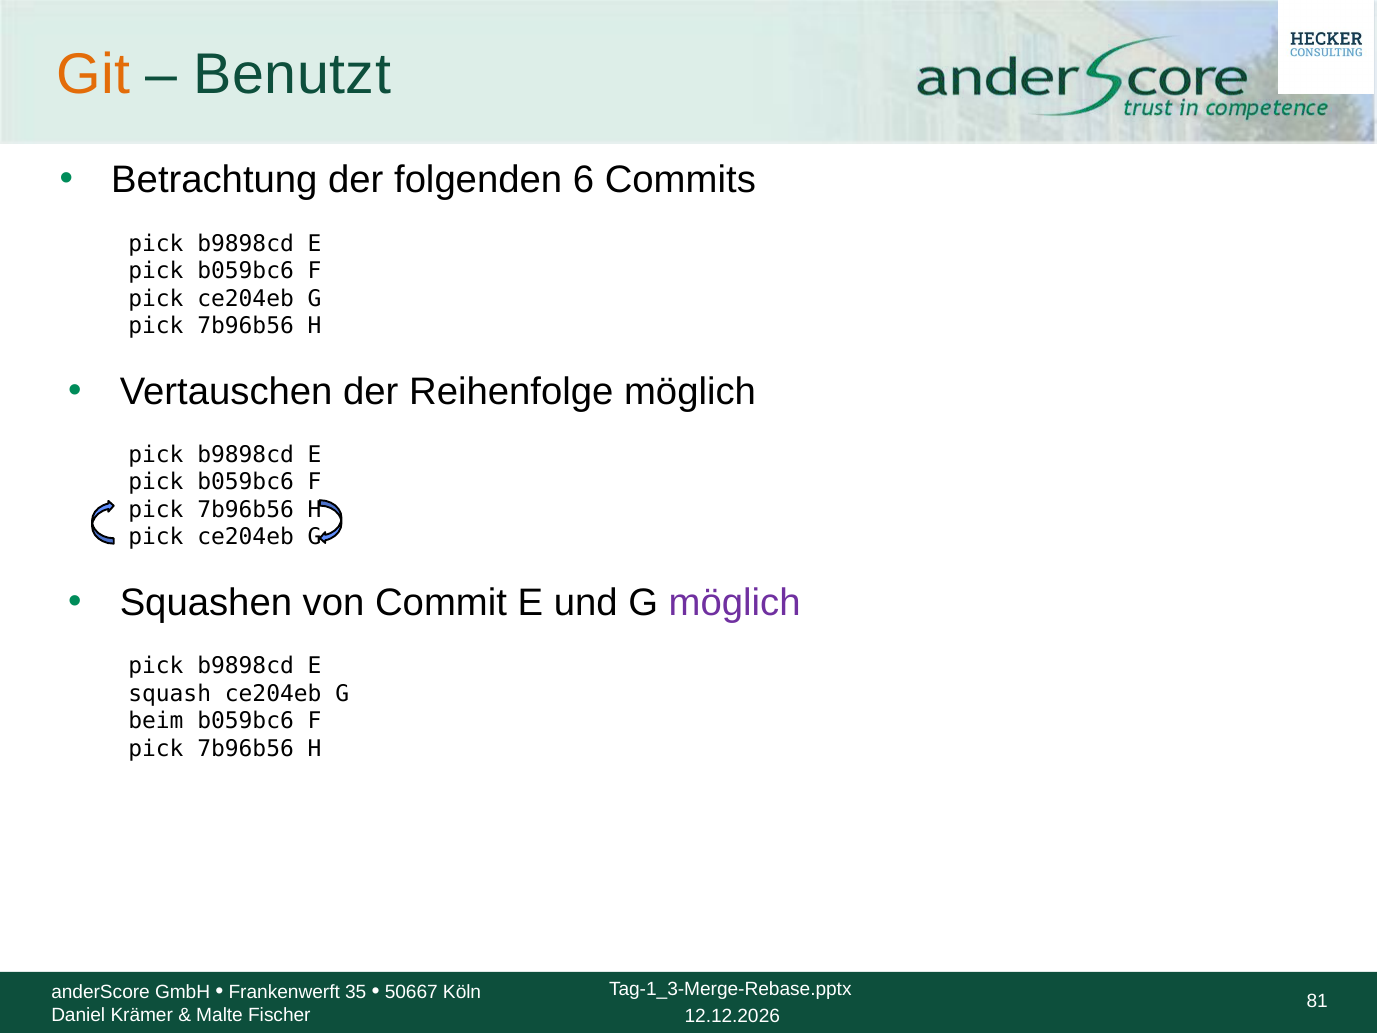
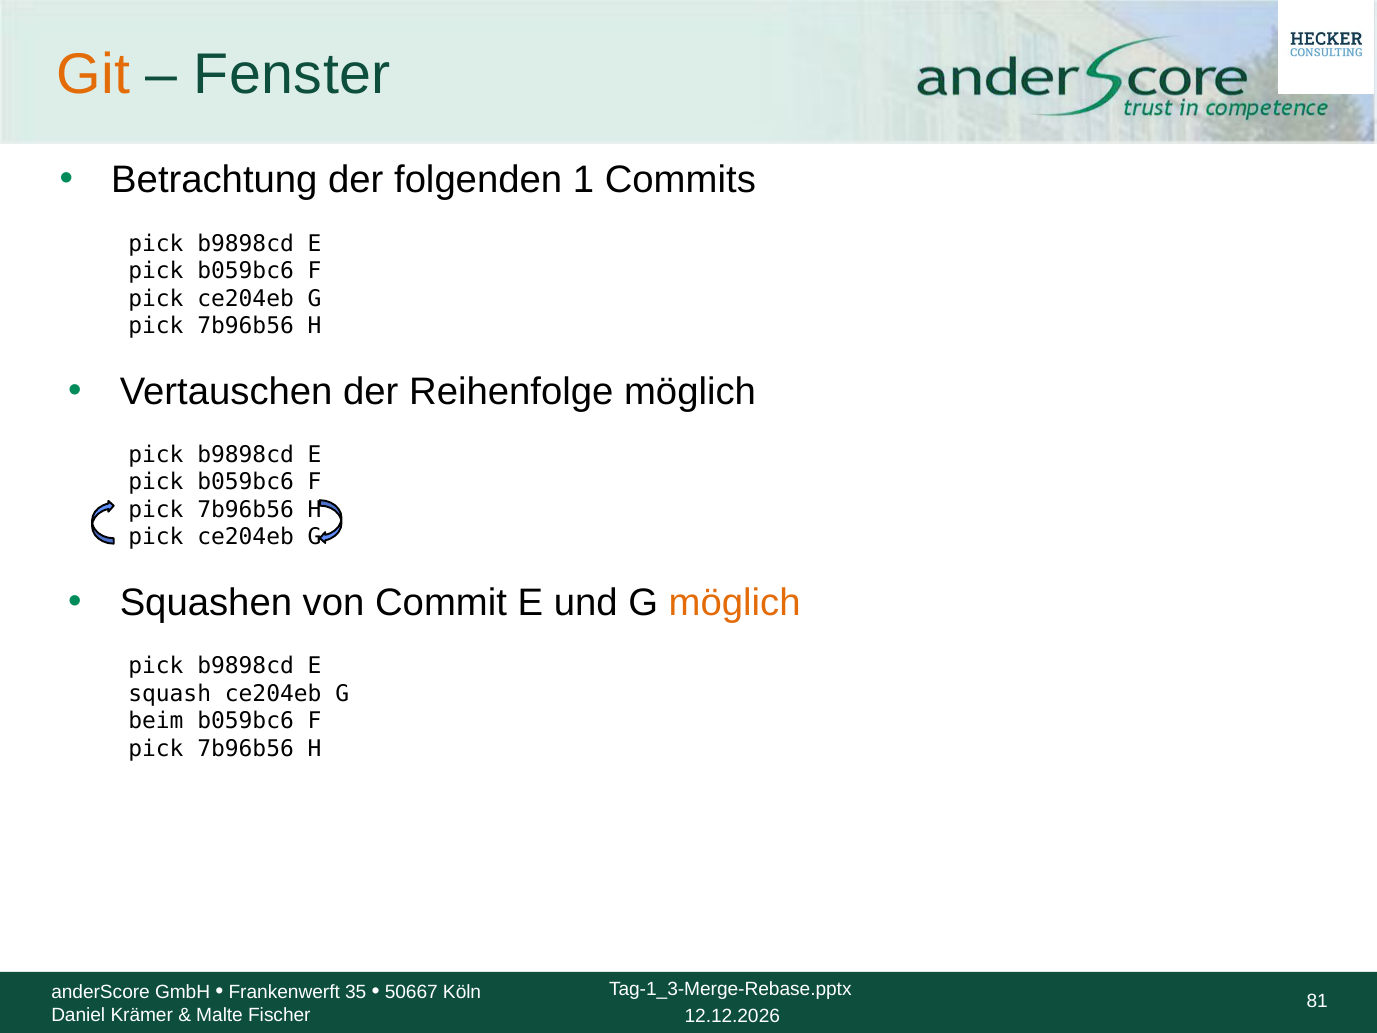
Benutzt: Benutzt -> Fenster (292, 74)
6: 6 -> 1 (583, 180)
möglich colour: purple -> orange (735, 603)
